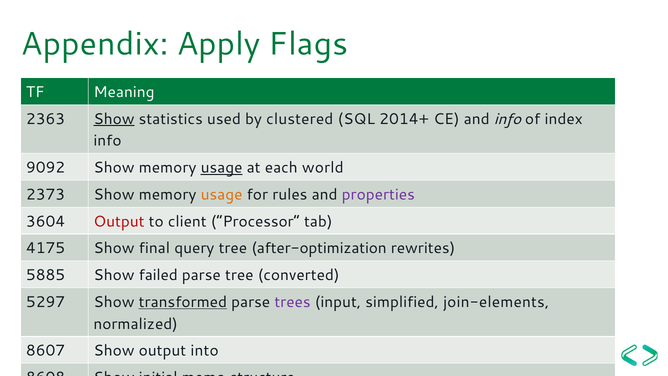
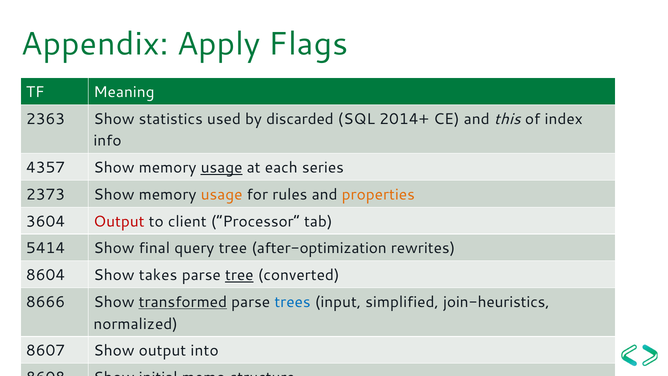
Show underline: present -> none (114, 119)
clustered: clustered -> discarded (300, 119)
and info: info -> this (507, 119)
9092: 9092 -> 4357 (46, 168)
world: world -> series (323, 168)
properties colour: purple -> orange (378, 194)
4175: 4175 -> 5414 (46, 248)
5885: 5885 -> 8604 (46, 275)
failed: failed -> takes (158, 275)
tree underline: none -> present (239, 275)
5297: 5297 -> 8666 (46, 302)
trees colour: purple -> blue (292, 302)
join-elements: join-elements -> join-heuristics (496, 302)
